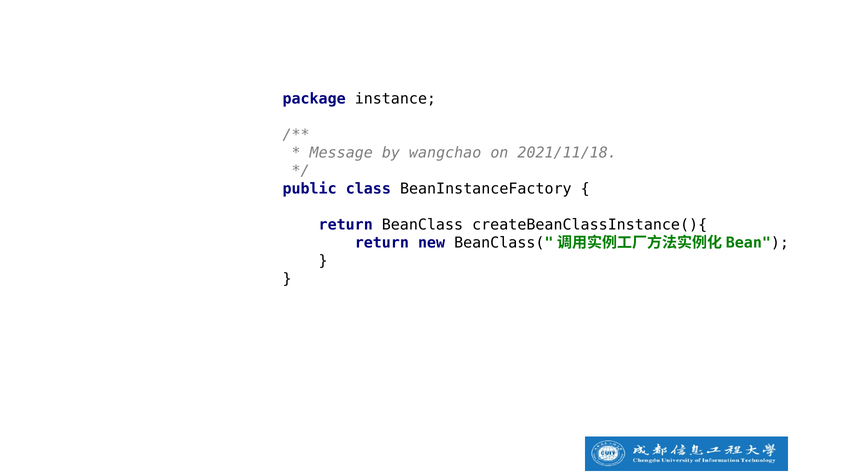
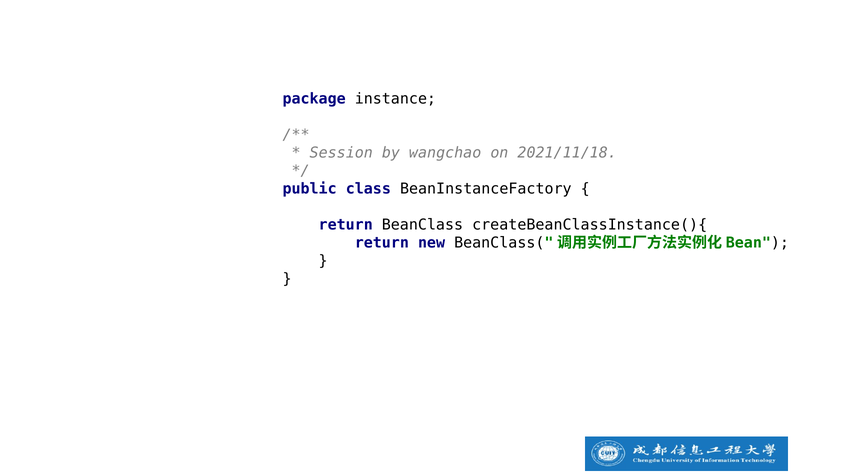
Message: Message -> Session (341, 153)
